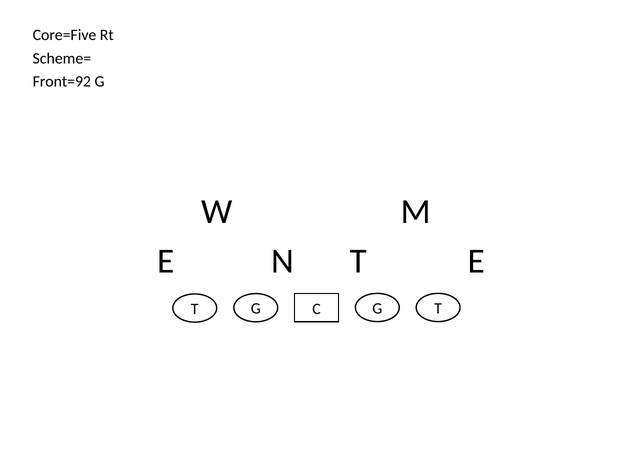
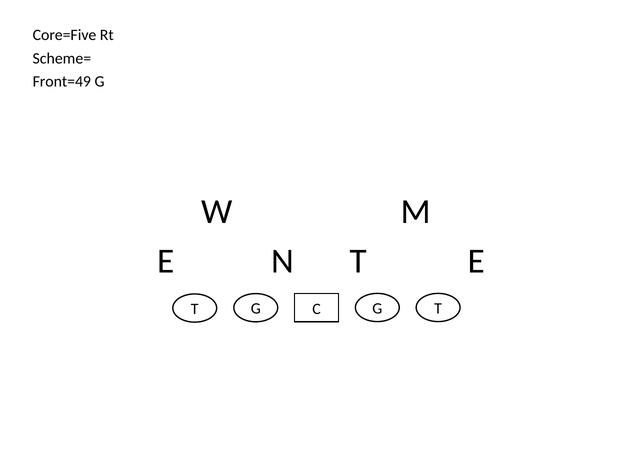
Front=92: Front=92 -> Front=49 (62, 82)
